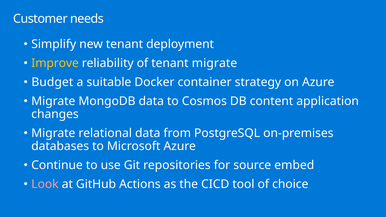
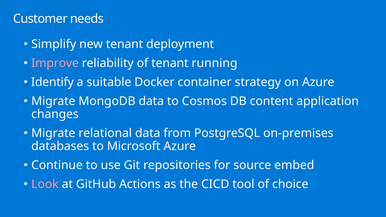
Improve colour: yellow -> pink (55, 63)
tenant migrate: migrate -> running (215, 63)
Budget: Budget -> Identify (52, 82)
